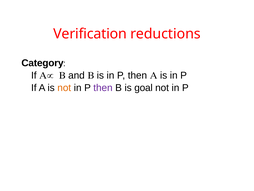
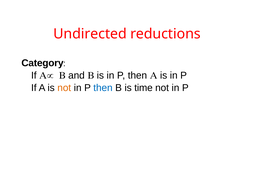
Verification: Verification -> Undirected (90, 34)
then colour: purple -> blue (103, 88)
goal: goal -> time (143, 88)
